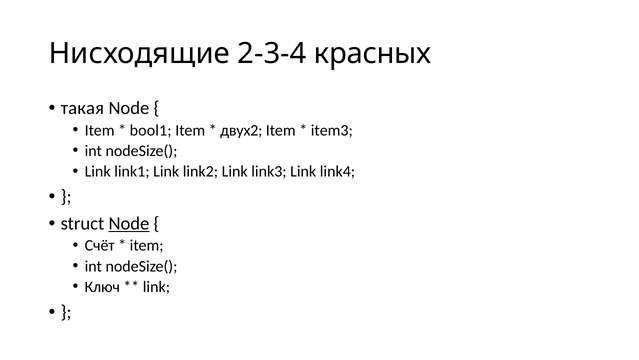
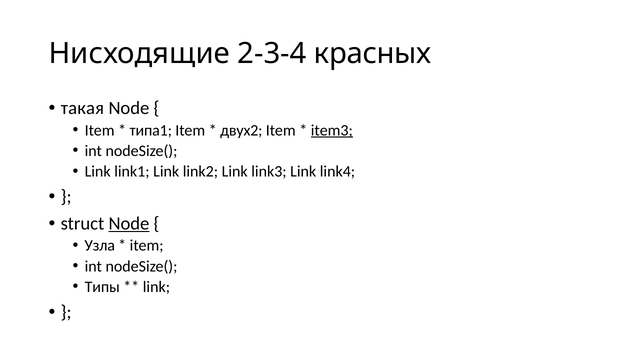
bool1: bool1 -> типа1 (151, 130)
item3 underline: none -> present (332, 130)
Счёт: Счёт -> Узла (100, 245)
Ключ: Ключ -> Типы (102, 286)
